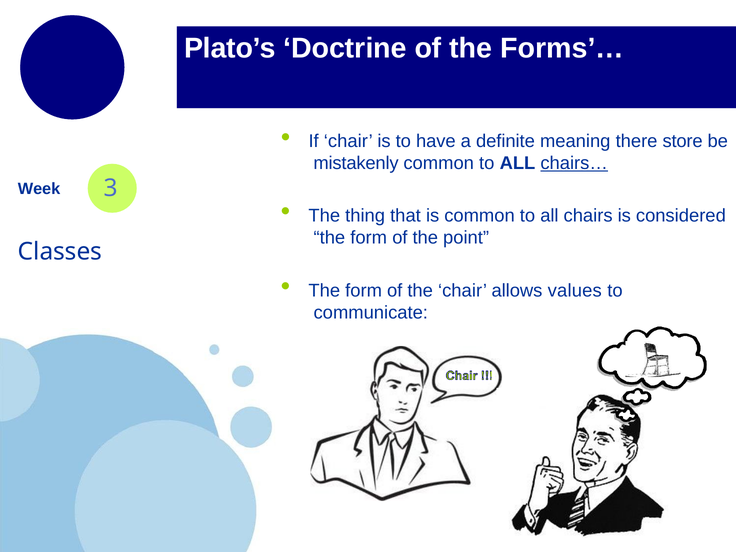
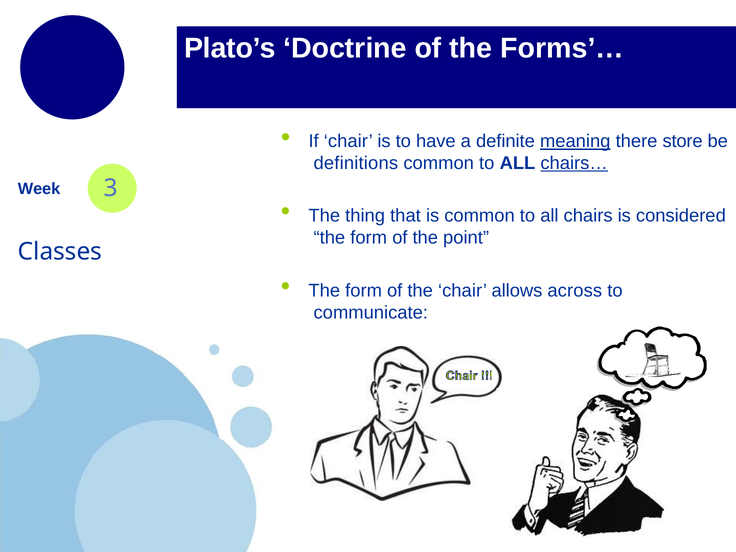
meaning underline: none -> present (575, 141)
mistakenly: mistakenly -> definitions (356, 163)
values: values -> across (575, 291)
